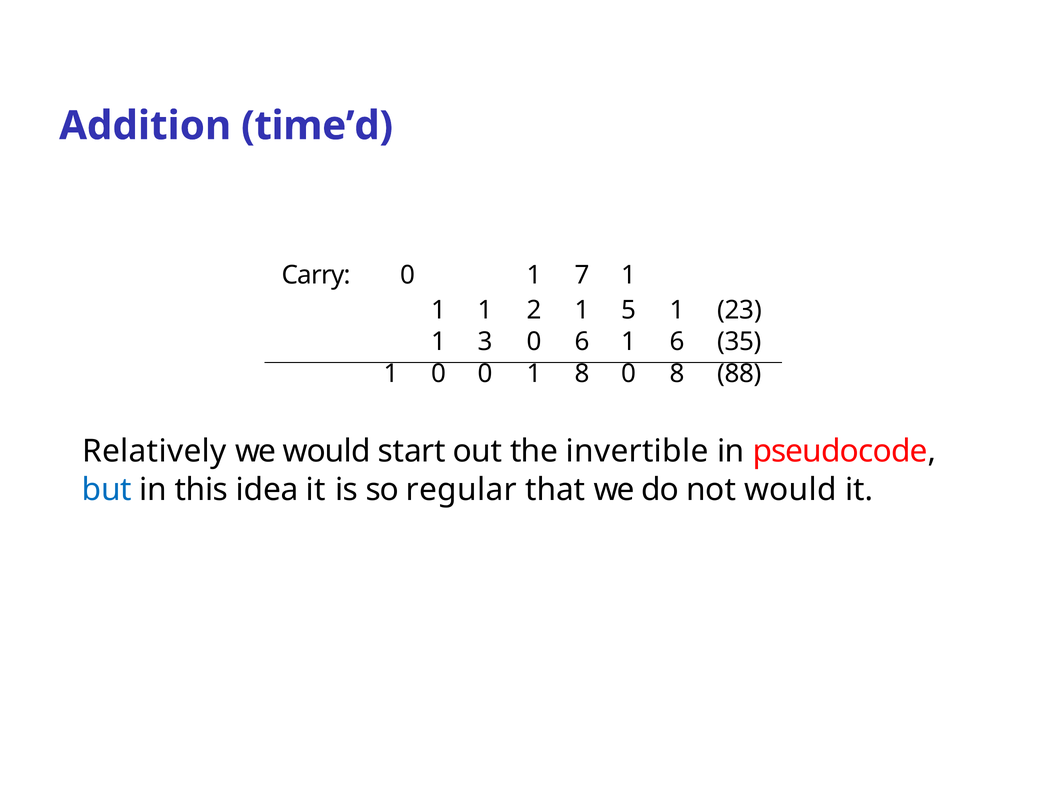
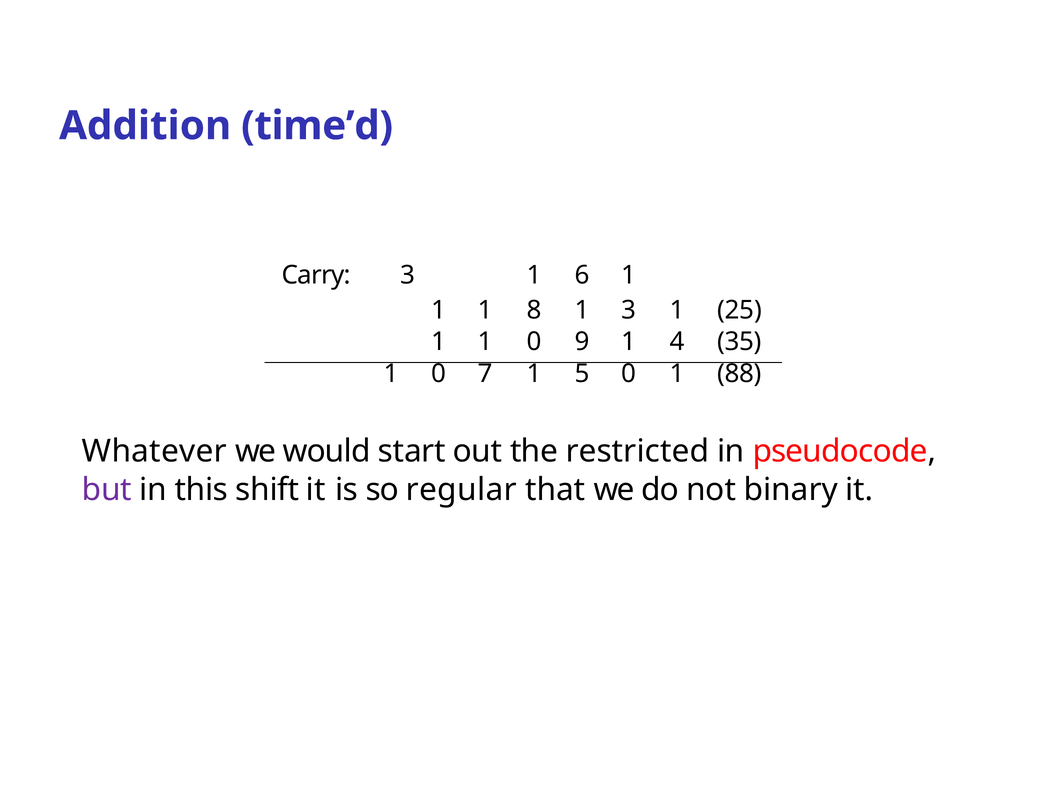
Carry 0: 0 -> 3 (408, 275)
7: 7 -> 6 (582, 275)
2: 2 -> 8 (534, 310)
1 5: 5 -> 3 (629, 310)
23: 23 -> 25 (740, 310)
3: 3 -> 1 (485, 342)
0 6: 6 -> 9 (582, 342)
1 6: 6 -> 4 (677, 342)
0 0: 0 -> 7 (485, 374)
1 8: 8 -> 5 (582, 374)
0 8: 8 -> 1 (677, 374)
Relatively: Relatively -> Whatever (154, 451)
invertible: invertible -> restricted (637, 451)
but colour: blue -> purple (107, 490)
idea: idea -> shift (267, 490)
not would: would -> binary (791, 490)
